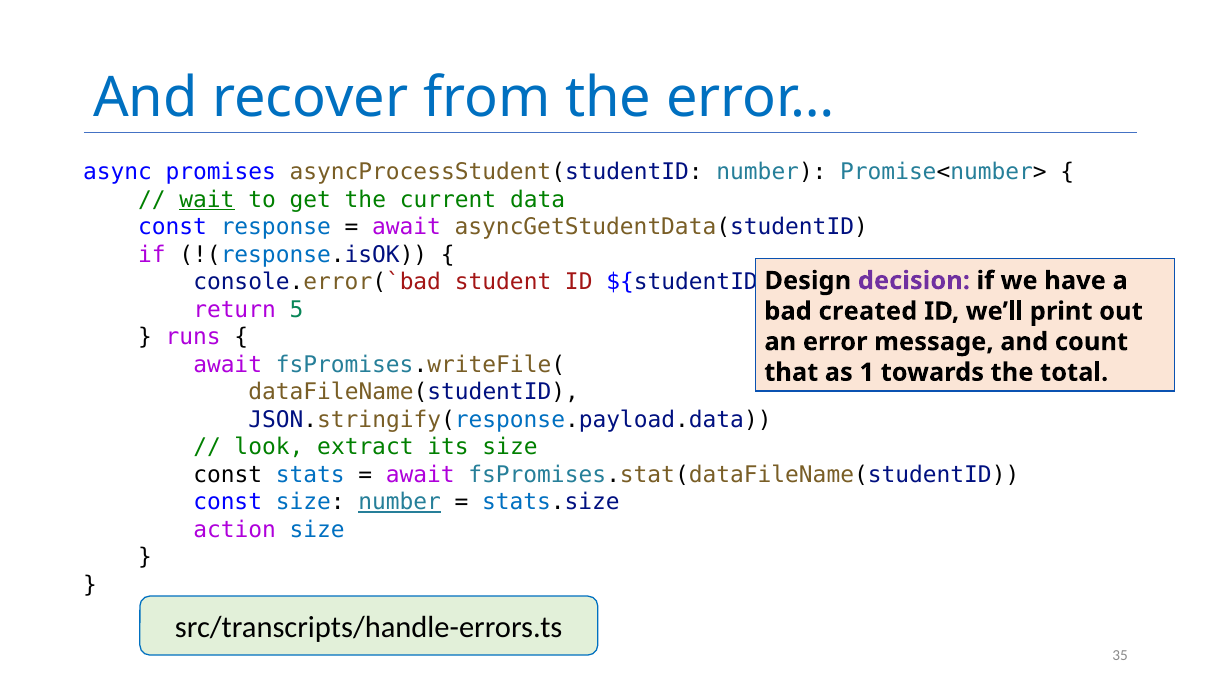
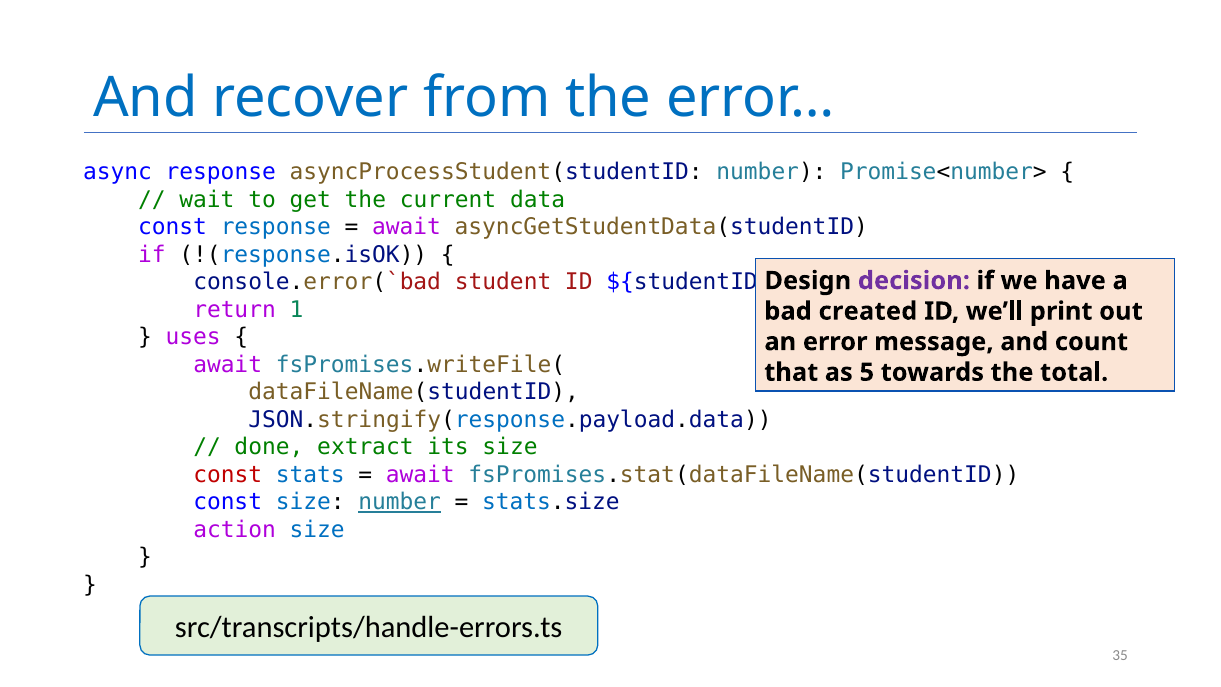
async promises: promises -> response (221, 172)
wait underline: present -> none (207, 200)
5: 5 -> 1 (296, 310)
runs: runs -> uses (193, 337)
1: 1 -> 5 (867, 372)
look: look -> done (269, 447)
const colour: black -> red (228, 474)
